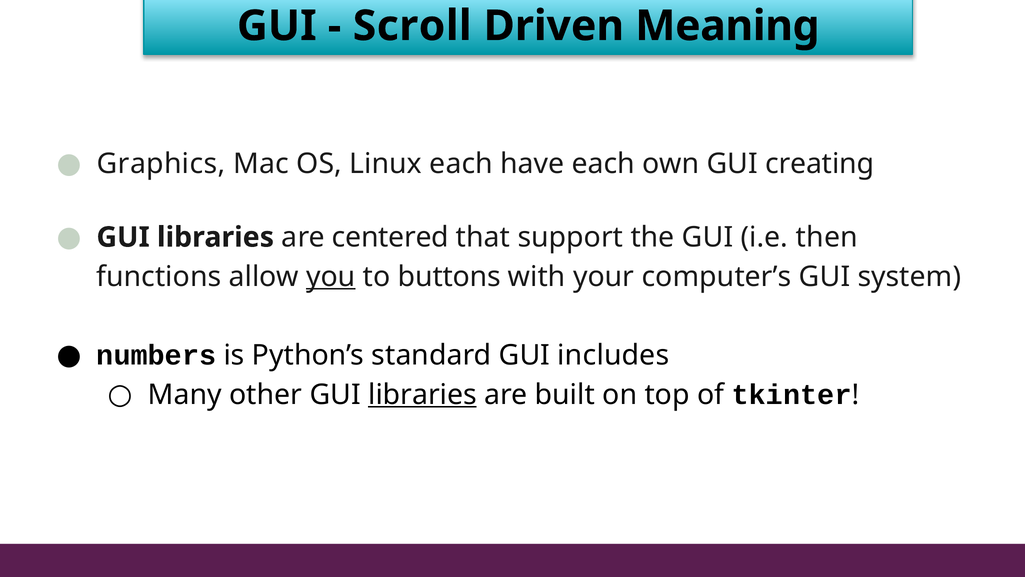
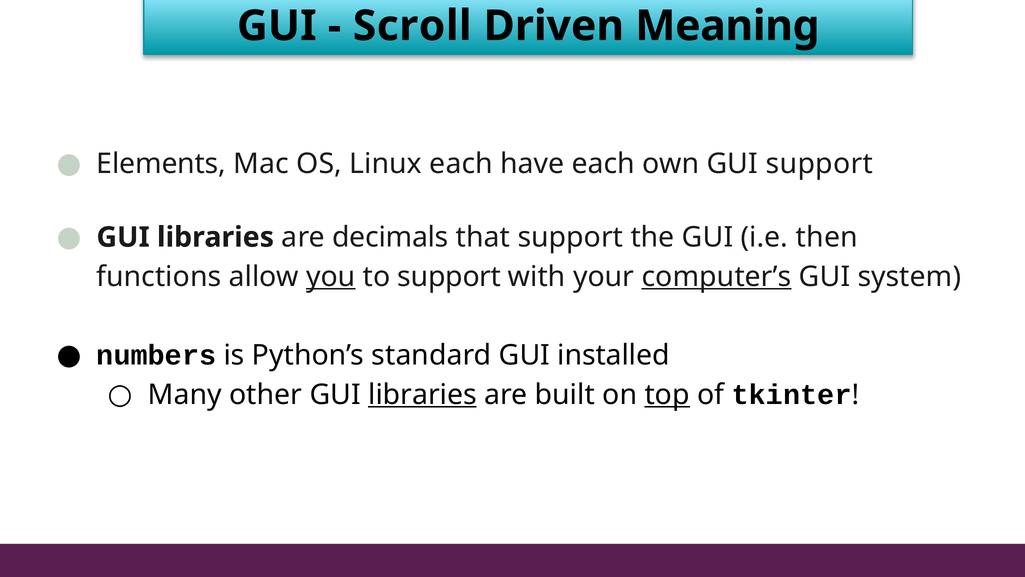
Graphics: Graphics -> Elements (161, 164)
GUI creating: creating -> support (819, 164)
centered: centered -> decimals (390, 237)
to buttons: buttons -> support (449, 276)
computer’s underline: none -> present (717, 276)
includes: includes -> installed (613, 355)
top underline: none -> present (667, 394)
